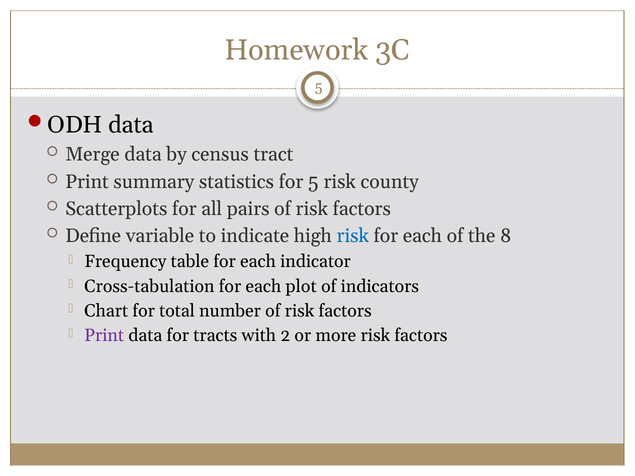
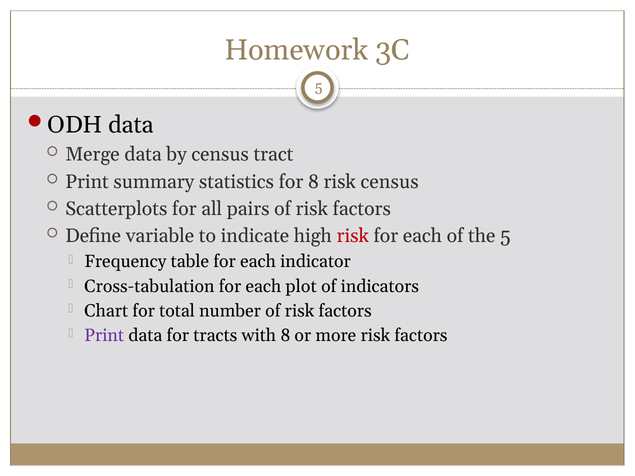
for 5: 5 -> 8 (314, 182)
risk county: county -> census (390, 182)
risk colour: blue -> red (353, 236)
the 8: 8 -> 5 (505, 236)
with 2: 2 -> 8 (285, 336)
